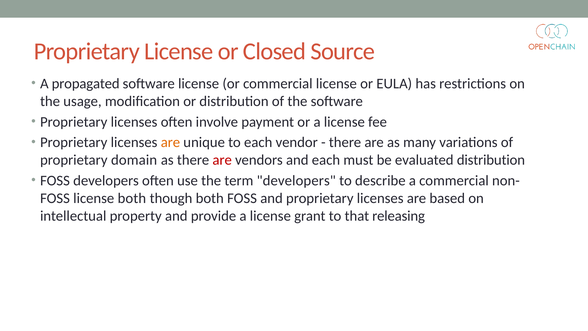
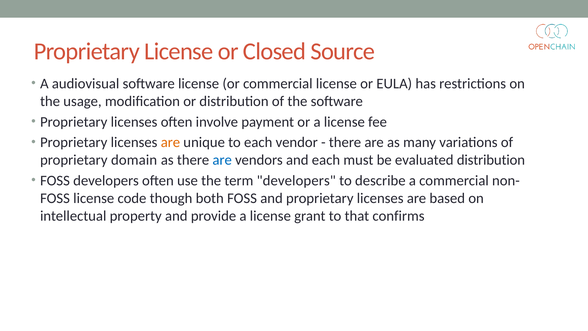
propagated: propagated -> audiovisual (86, 84)
are colour: red -> blue (222, 160)
license both: both -> code (132, 198)
releasing: releasing -> confirms (398, 216)
